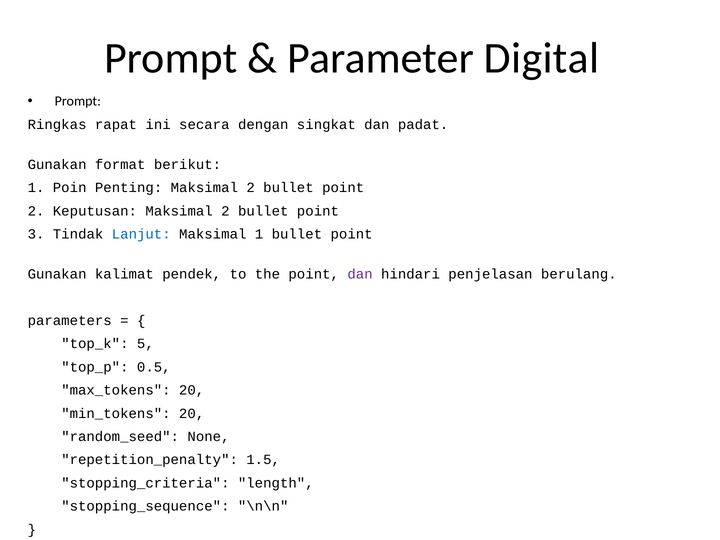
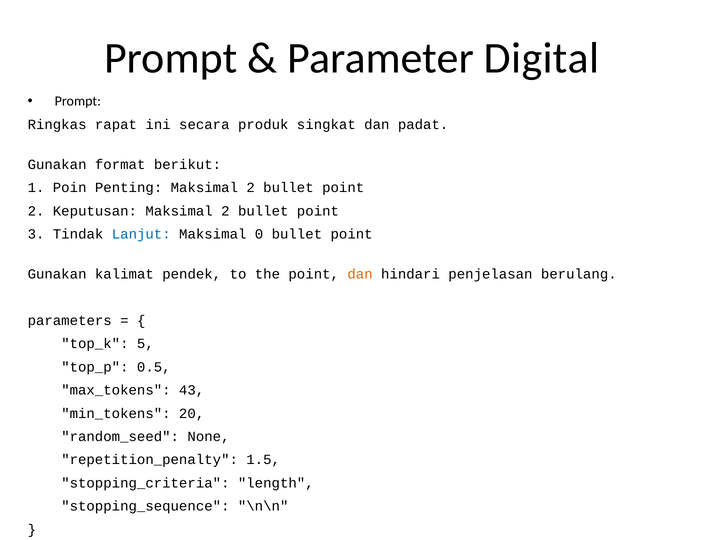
dengan: dengan -> produk (263, 124)
Maksimal 1: 1 -> 0 (259, 234)
dan colour: purple -> orange (360, 274)
max_tokens 20: 20 -> 43 (192, 390)
